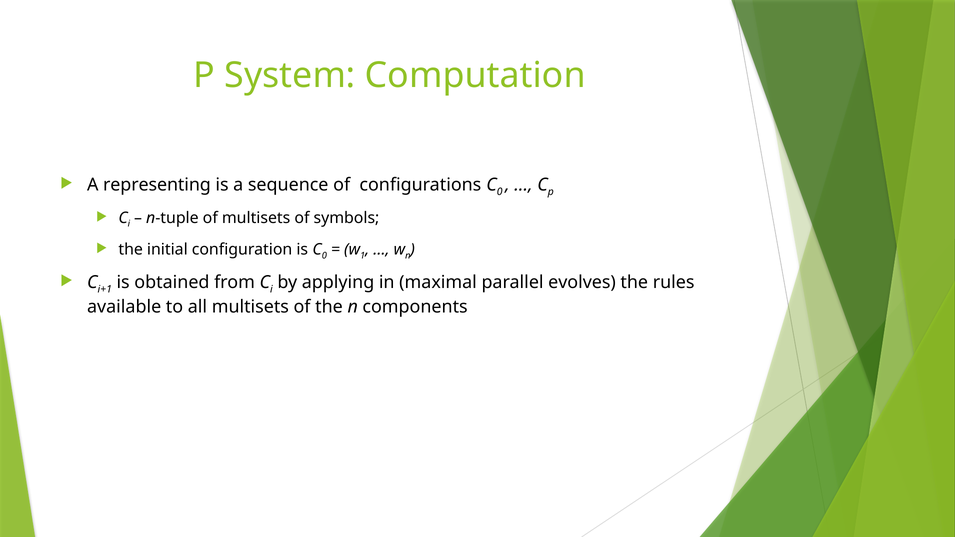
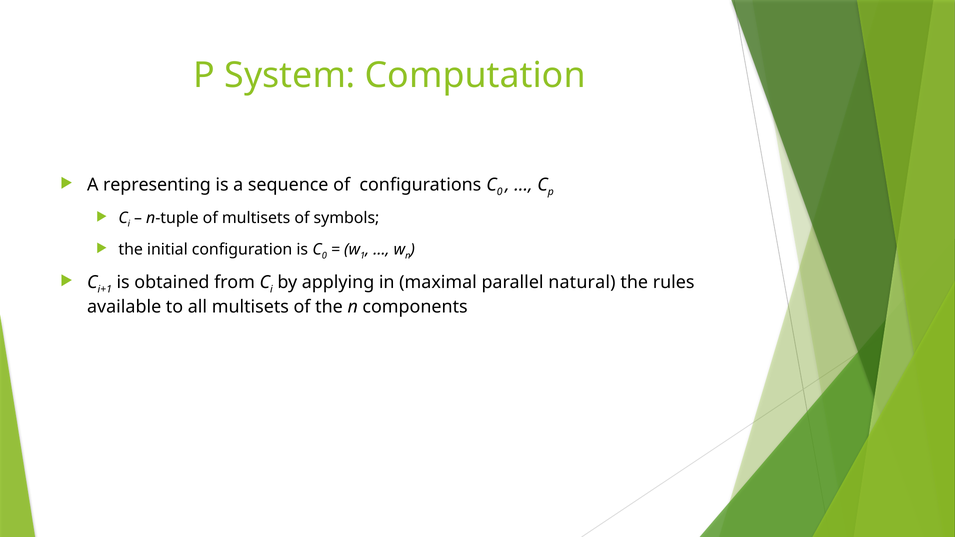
evolves: evolves -> natural (582, 282)
